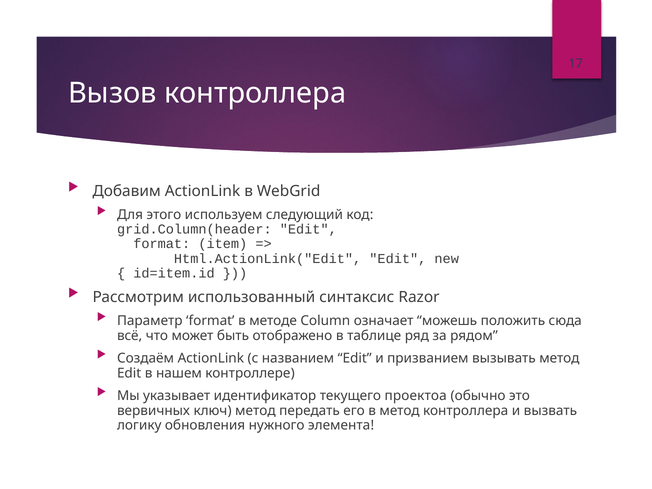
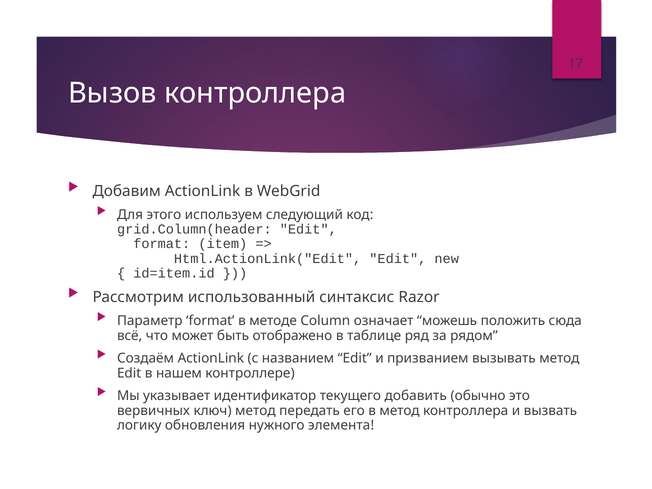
проектоа: проектоа -> добавить (416, 396)
